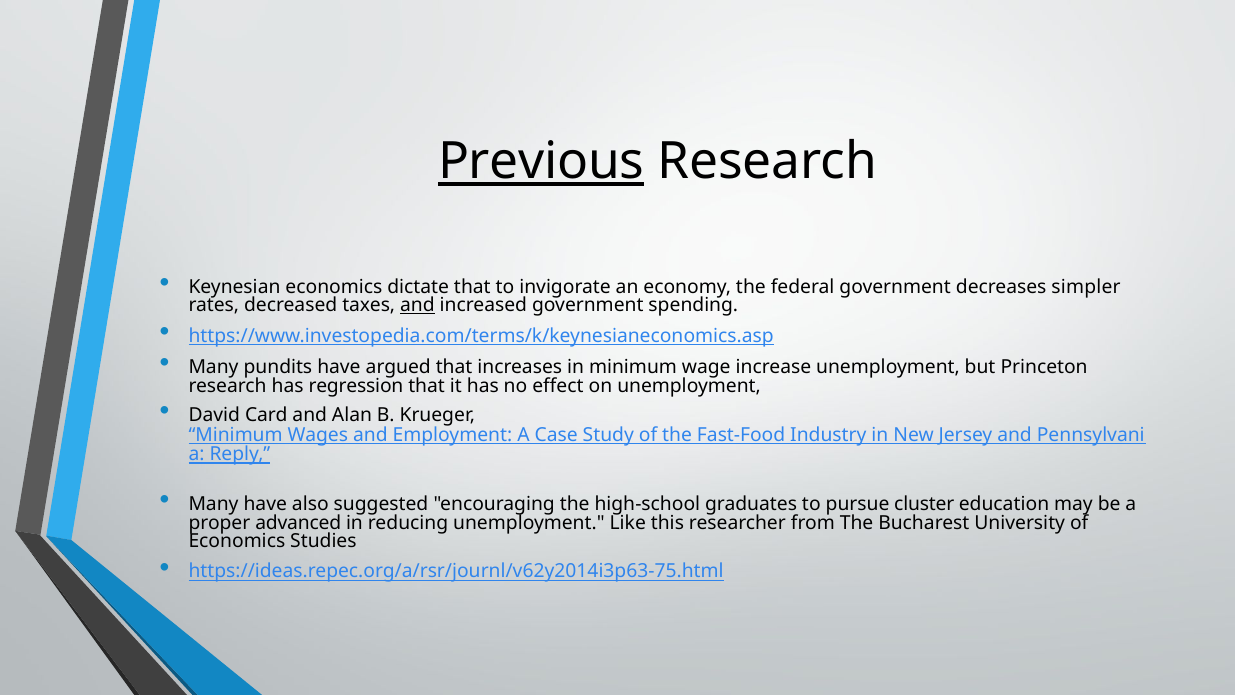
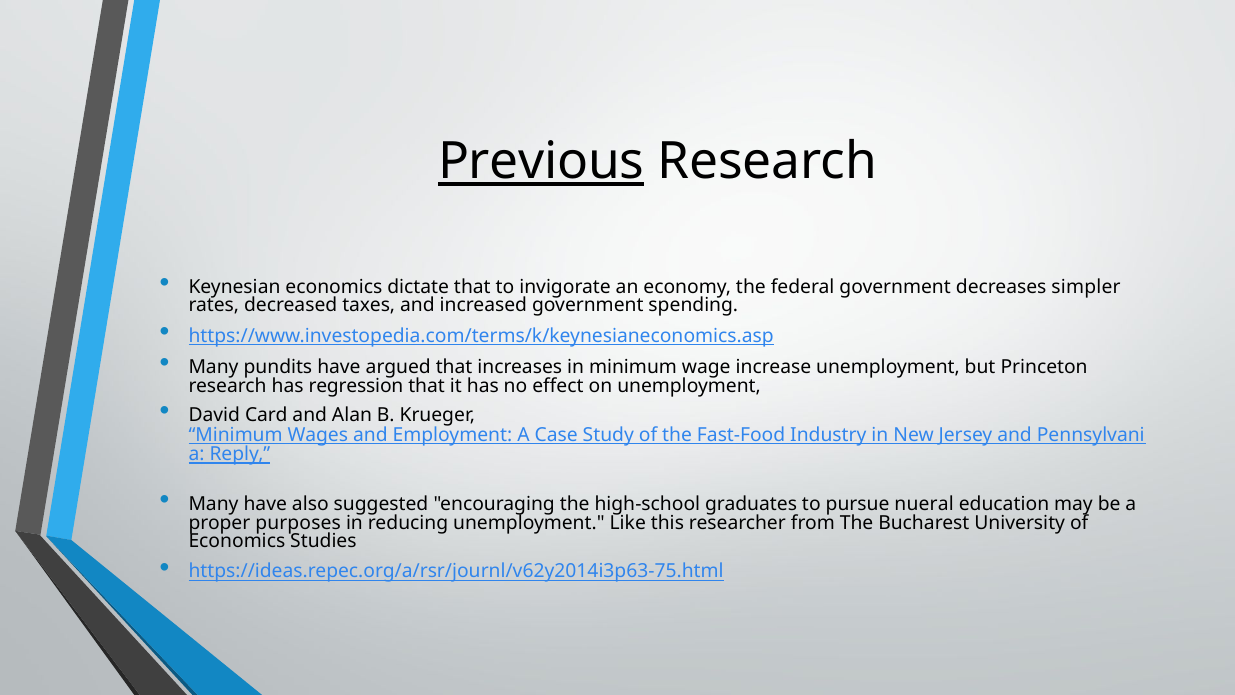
and underline: present -> none (417, 305)
cluster: cluster -> nueral (924, 504)
advanced: advanced -> purposes (298, 522)
